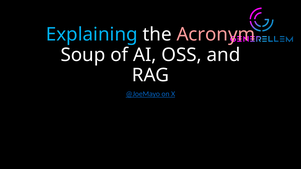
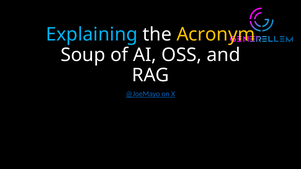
Acronym colour: pink -> yellow (216, 35)
